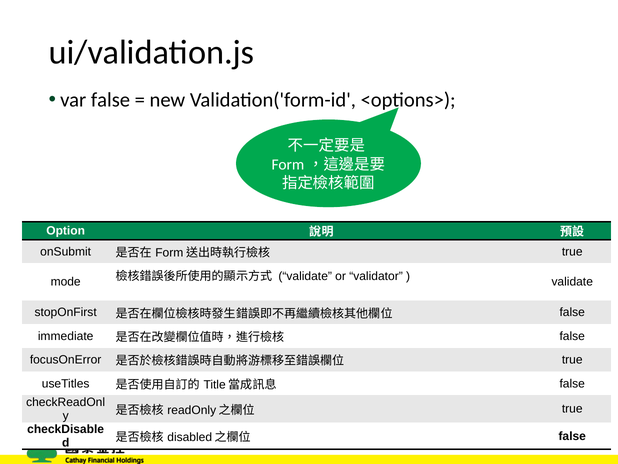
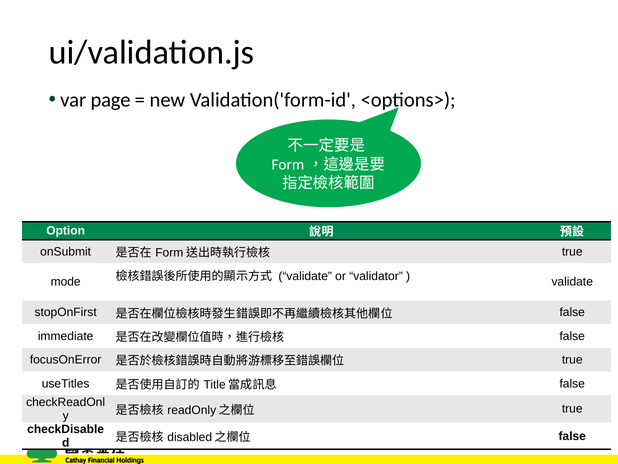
var false: false -> page (111, 100)
